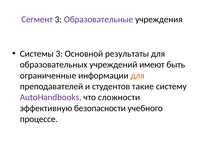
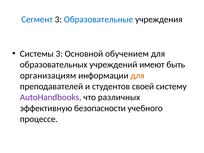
Сегмент colour: purple -> blue (37, 20)
Образовательные colour: purple -> blue (99, 20)
результаты: результаты -> обучением (127, 54)
ограниченные: ограниченные -> организациям (48, 76)
такие: такие -> своей (143, 86)
сложности: сложности -> различных (119, 97)
